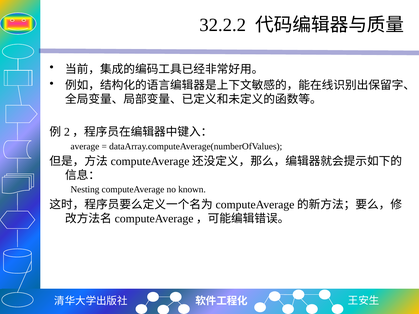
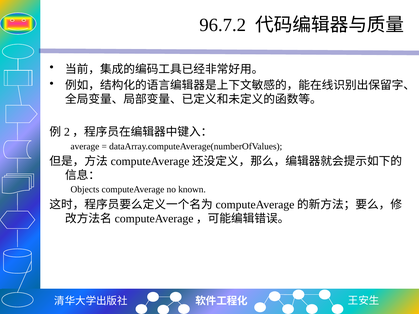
32.2.2: 32.2.2 -> 96.7.2 (223, 25)
Nesting: Nesting -> Objects (85, 190)
